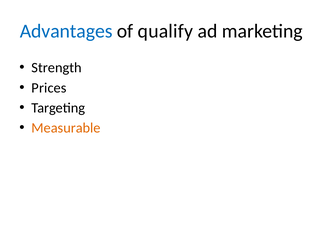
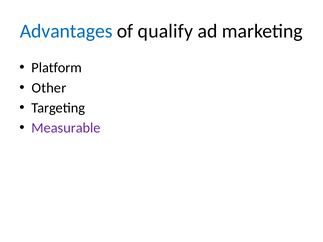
Strength: Strength -> Platform (57, 68)
Prices: Prices -> Other (49, 88)
Measurable colour: orange -> purple (66, 128)
